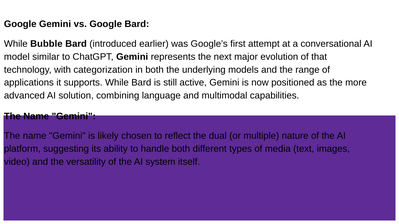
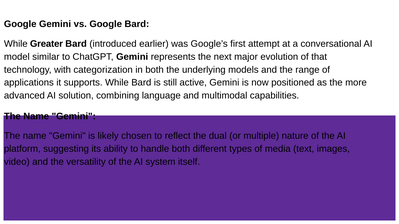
Bubble: Bubble -> Greater (46, 44)
